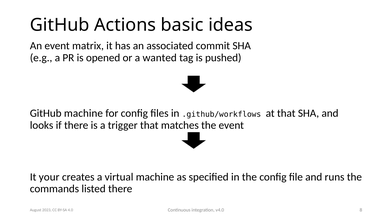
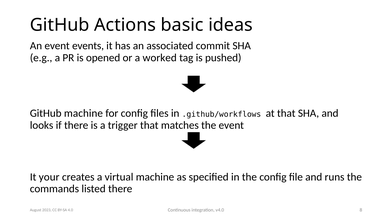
matrix: matrix -> events (88, 46)
wanted: wanted -> worked (160, 58)
